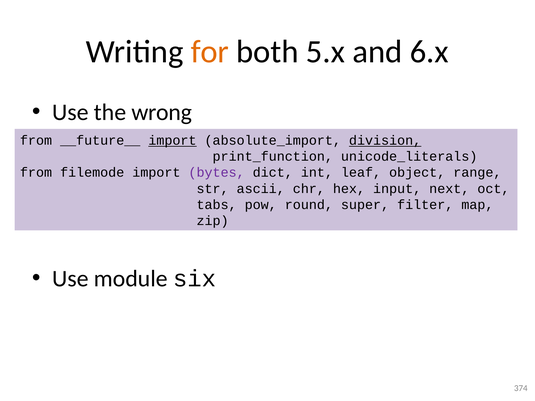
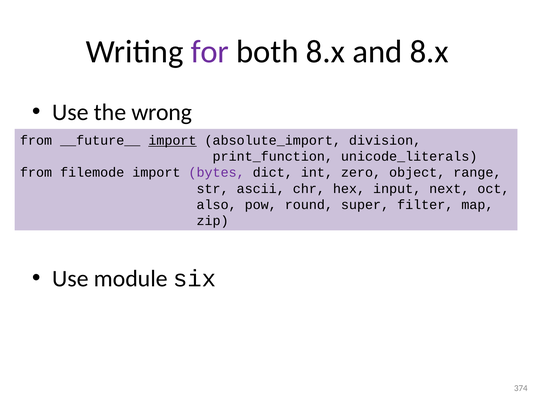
for colour: orange -> purple (210, 52)
both 5.x: 5.x -> 8.x (325, 52)
and 6.x: 6.x -> 8.x (429, 52)
division underline: present -> none (385, 141)
leaf: leaf -> zero (361, 173)
tabs: tabs -> also (217, 205)
